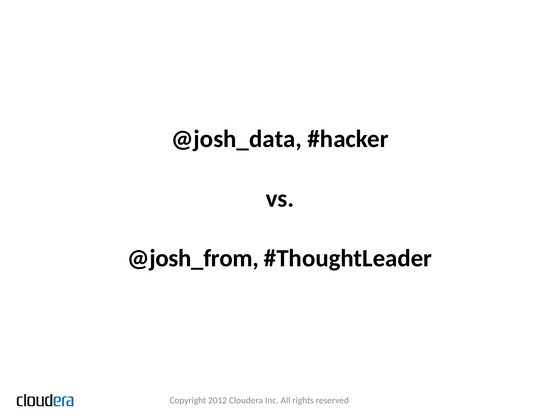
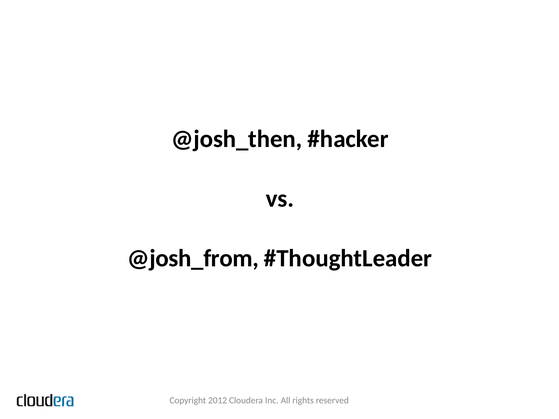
@josh_data: @josh_data -> @josh_then (237, 139)
